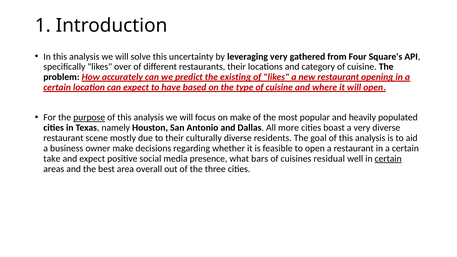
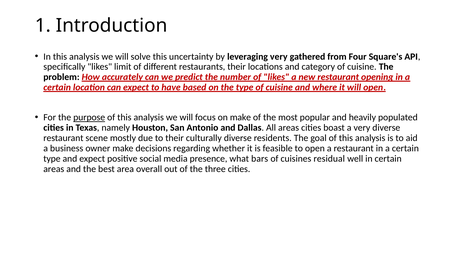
over: over -> limit (123, 67)
existing: existing -> number (236, 77)
All more: more -> areas (289, 128)
take: take -> type (52, 159)
certain underline: present -> none (388, 159)
